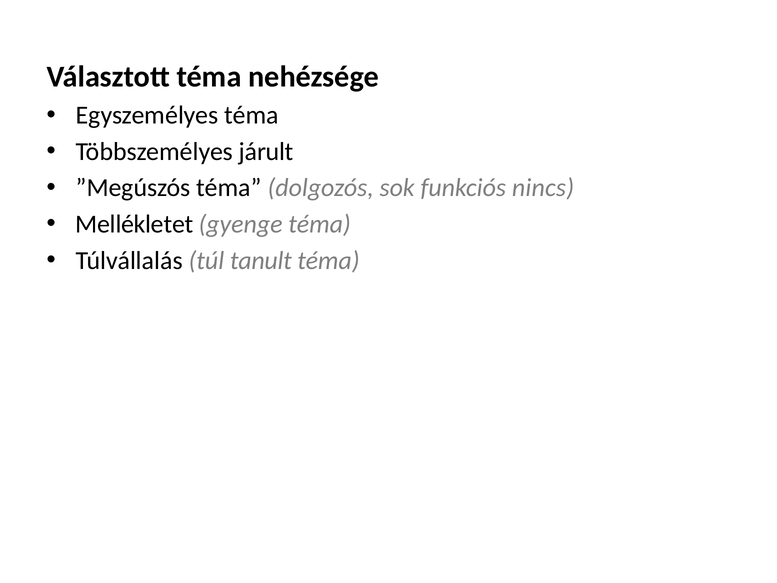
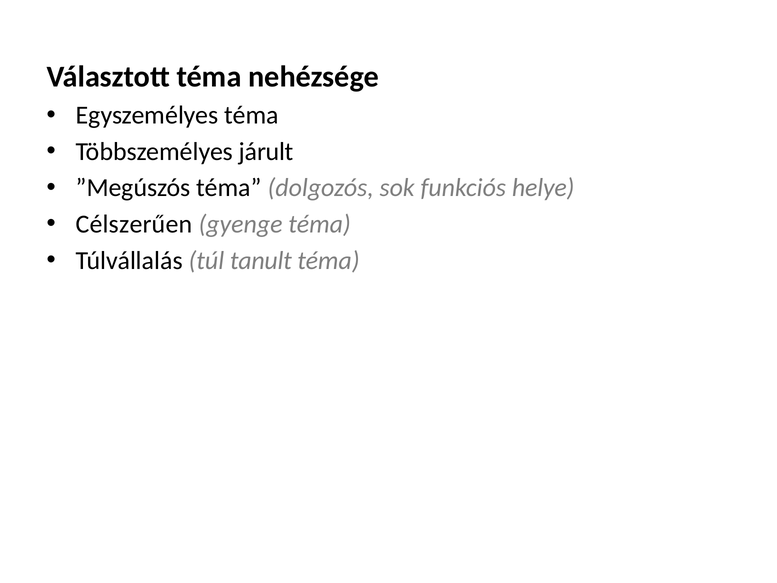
nincs: nincs -> helye (543, 188)
Mellékletet: Mellékletet -> Célszerűen (134, 224)
